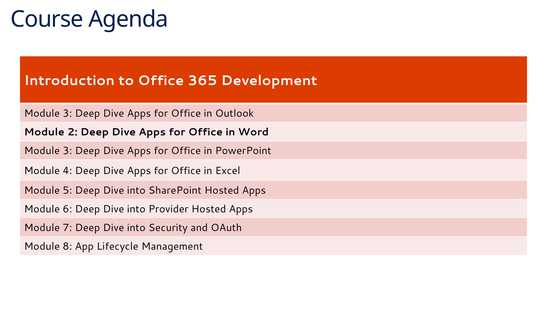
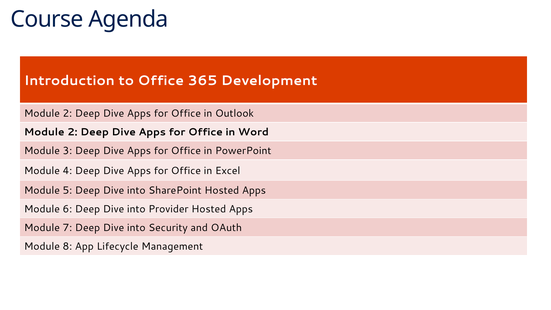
3: 3 -> 2 (67, 114)
